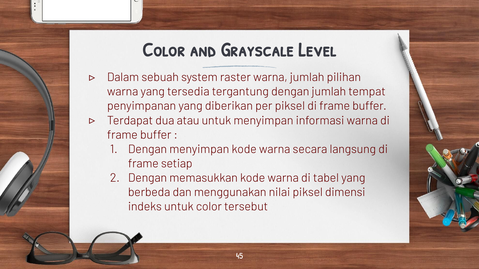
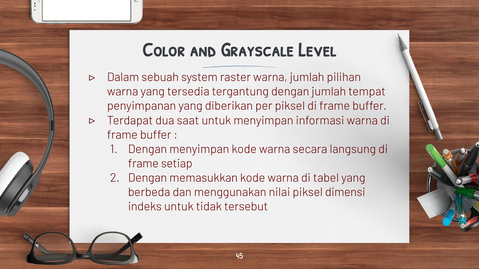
atau: atau -> saat (188, 121)
untuk color: color -> tidak (209, 207)
